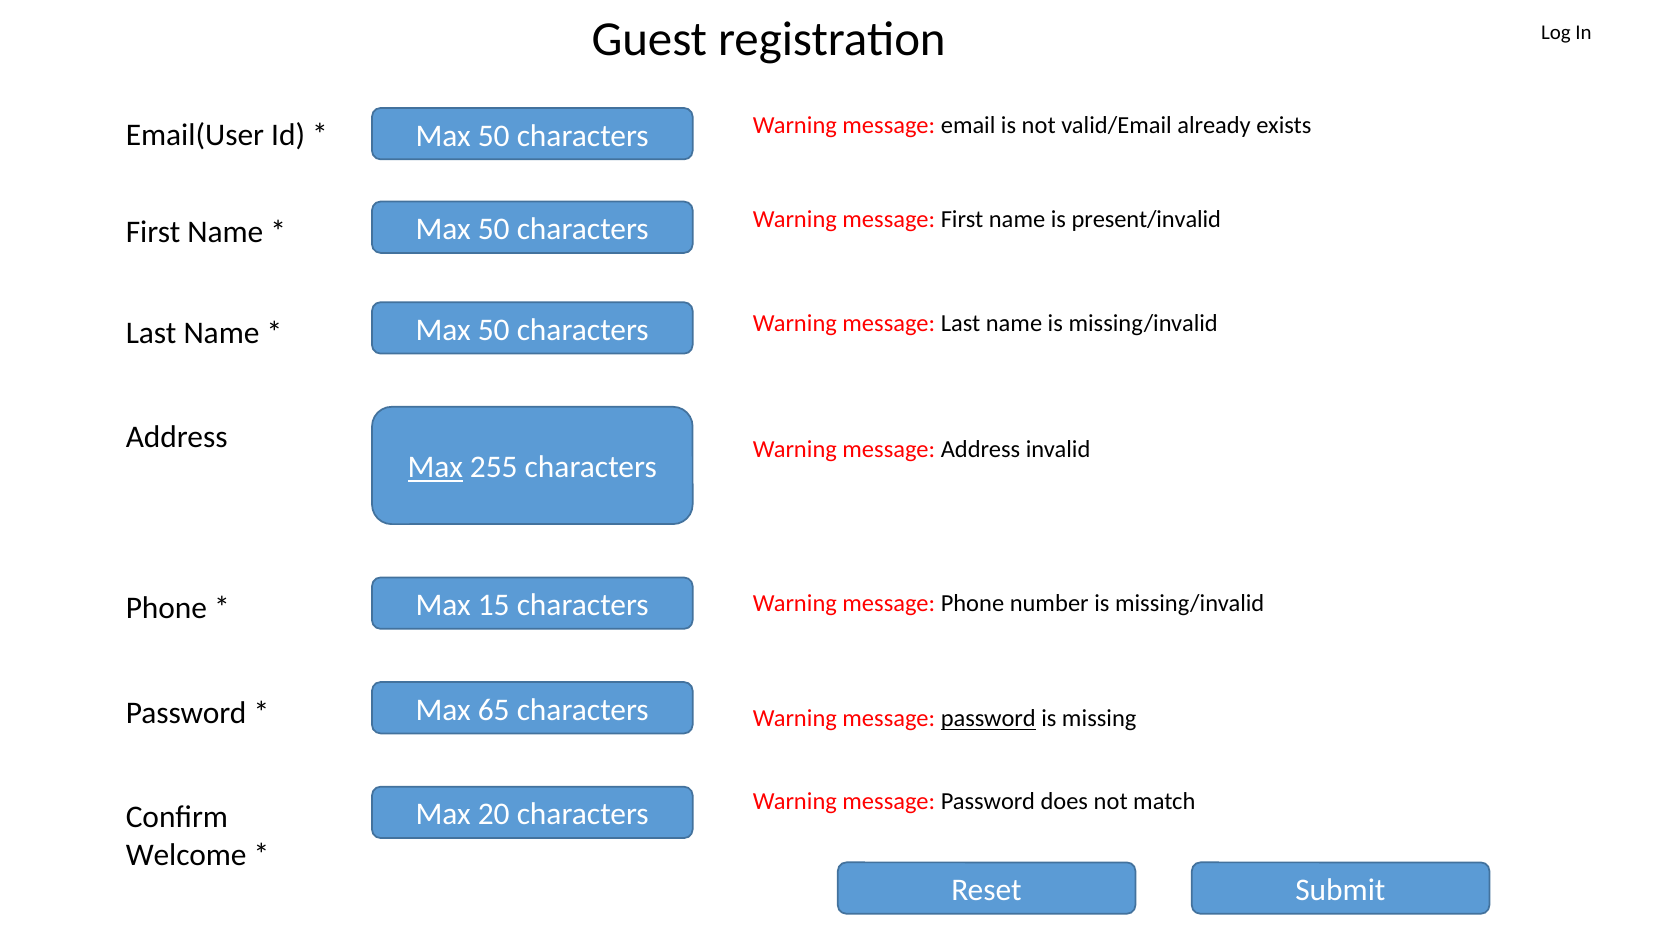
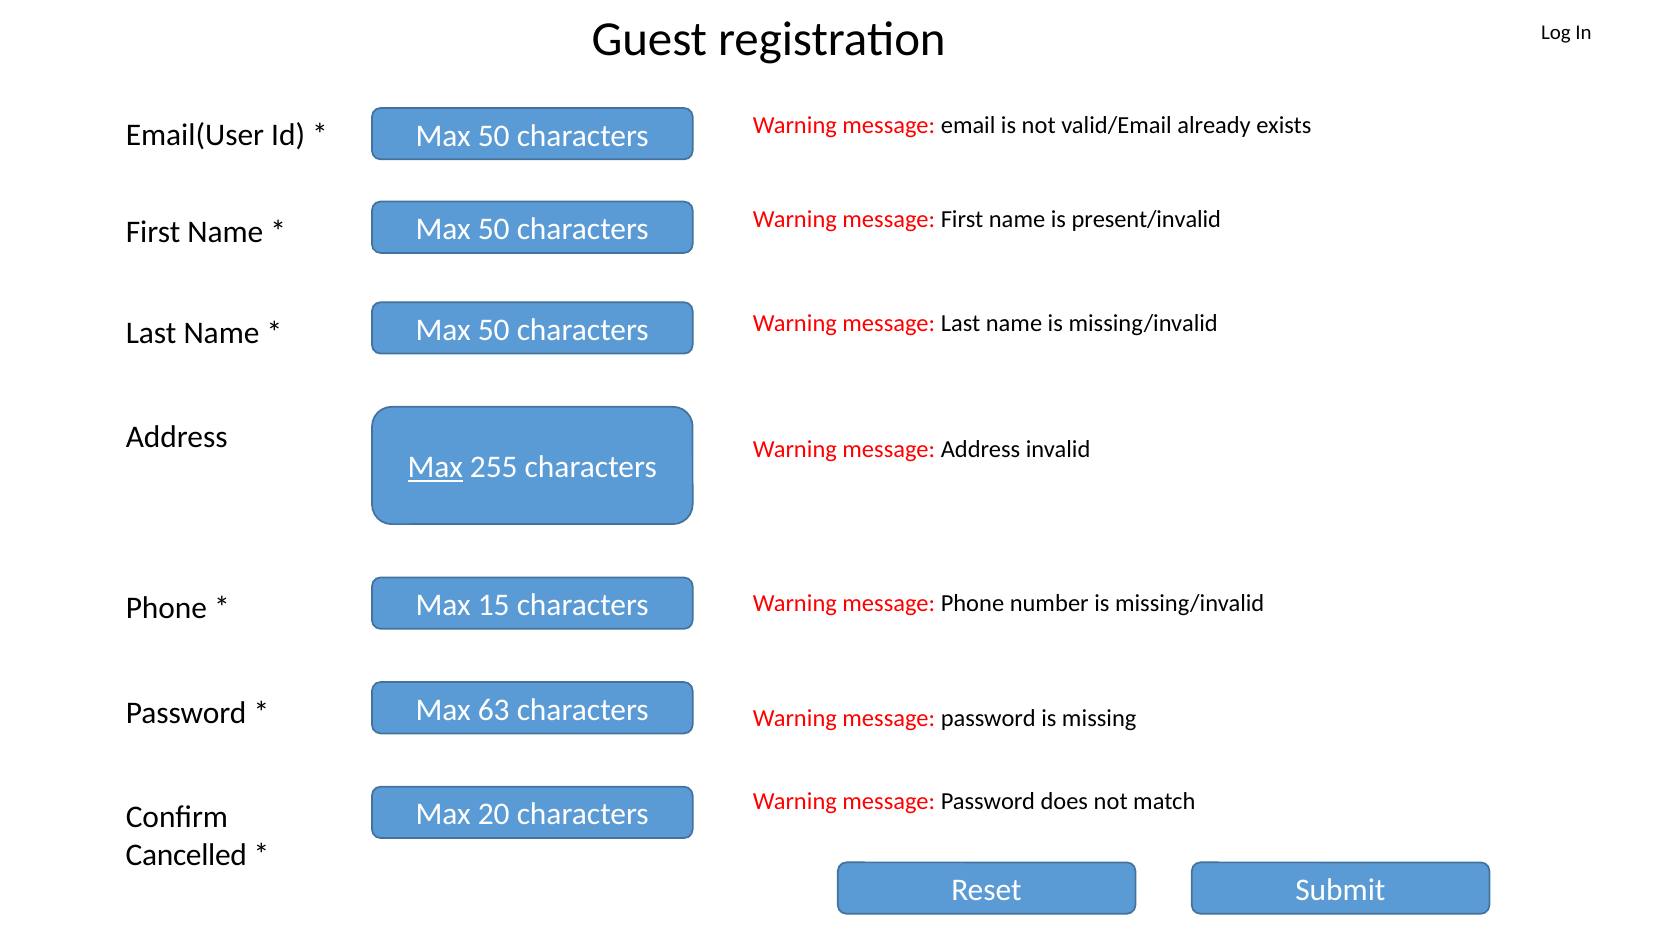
65: 65 -> 63 (494, 710)
password underline: present -> none (988, 719)
Welcome: Welcome -> Cancelled (186, 855)
